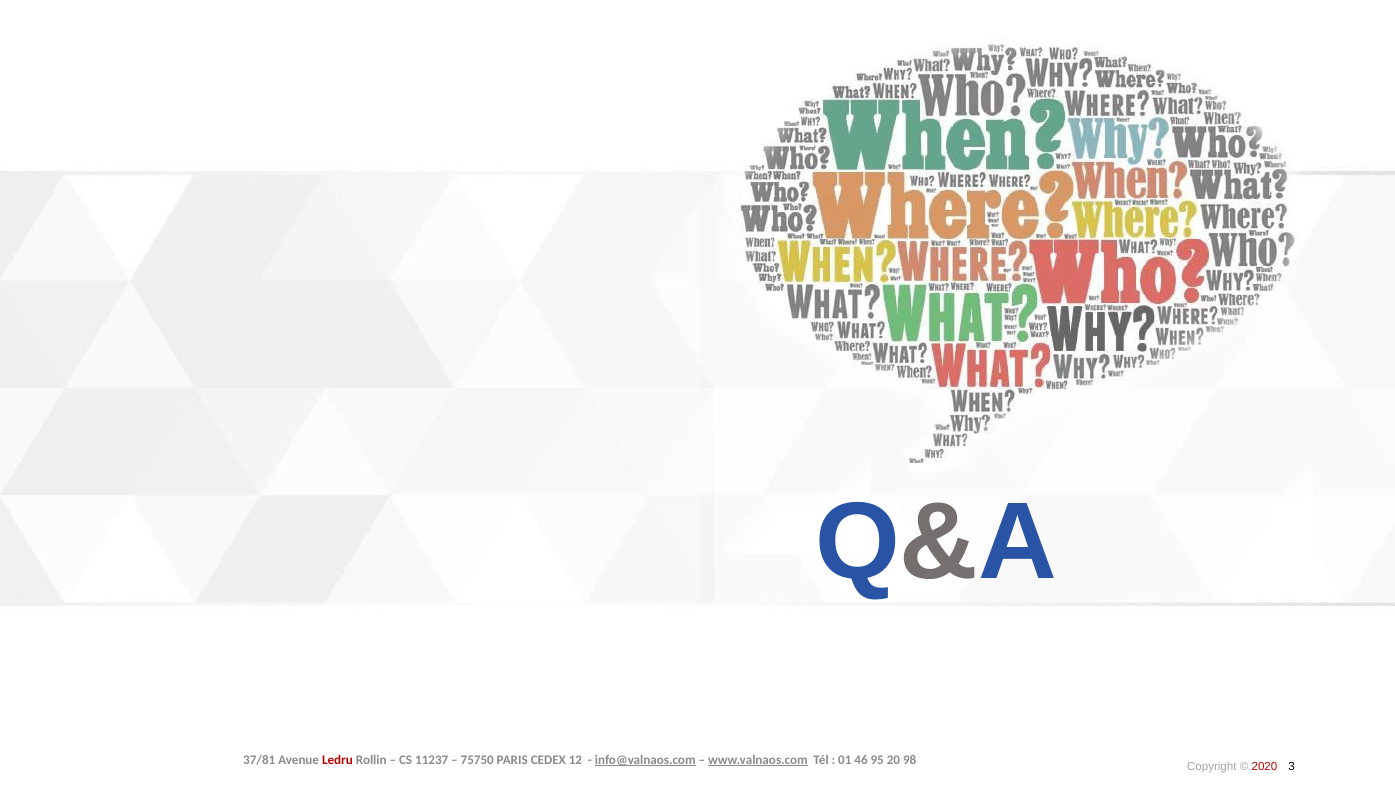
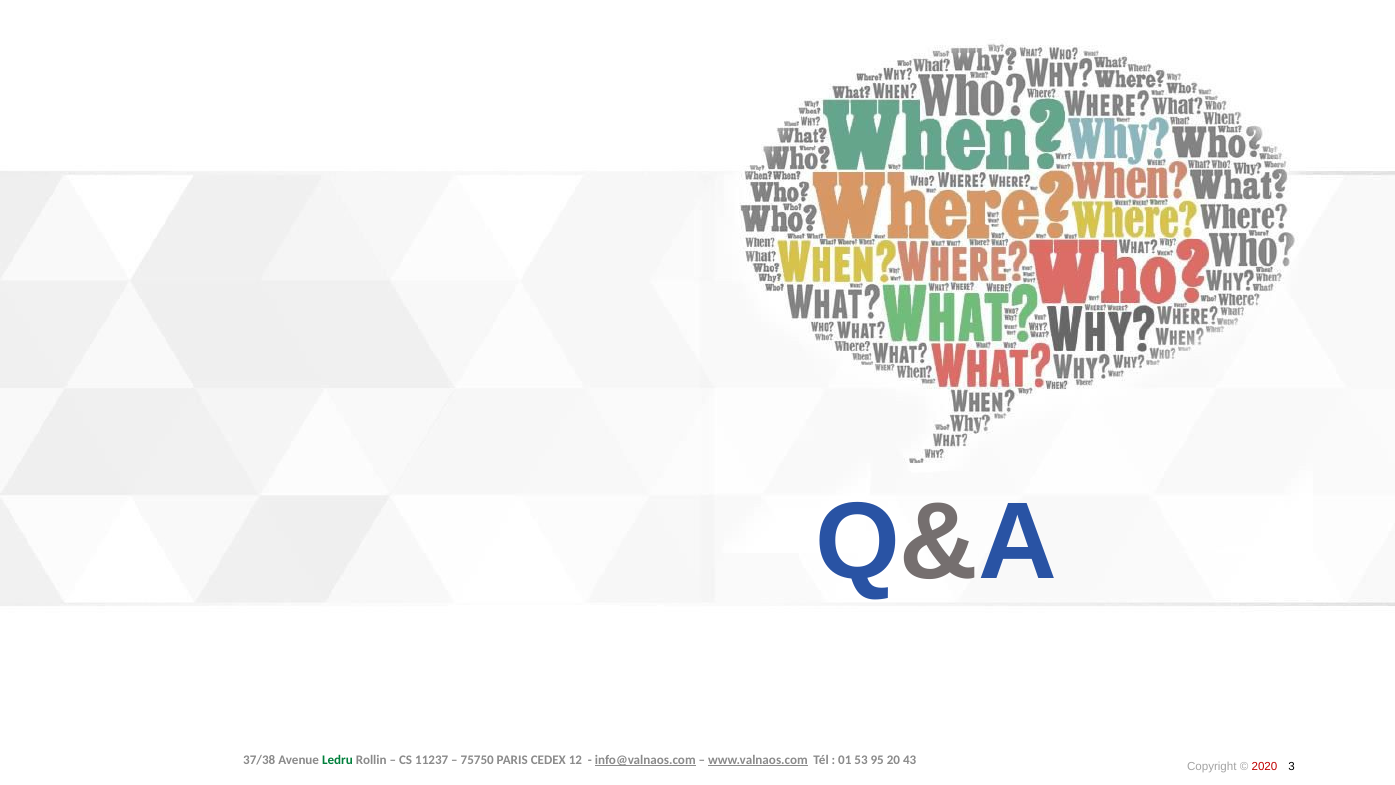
37/81: 37/81 -> 37/38 (259, 760)
Ledru colour: red -> green (337, 760)
46: 46 -> 53 (861, 760)
98: 98 -> 43 (910, 760)
